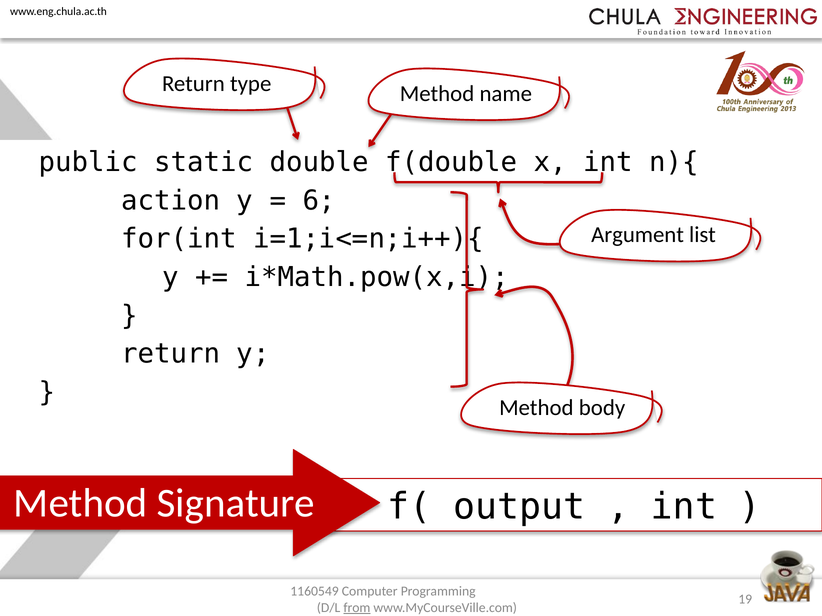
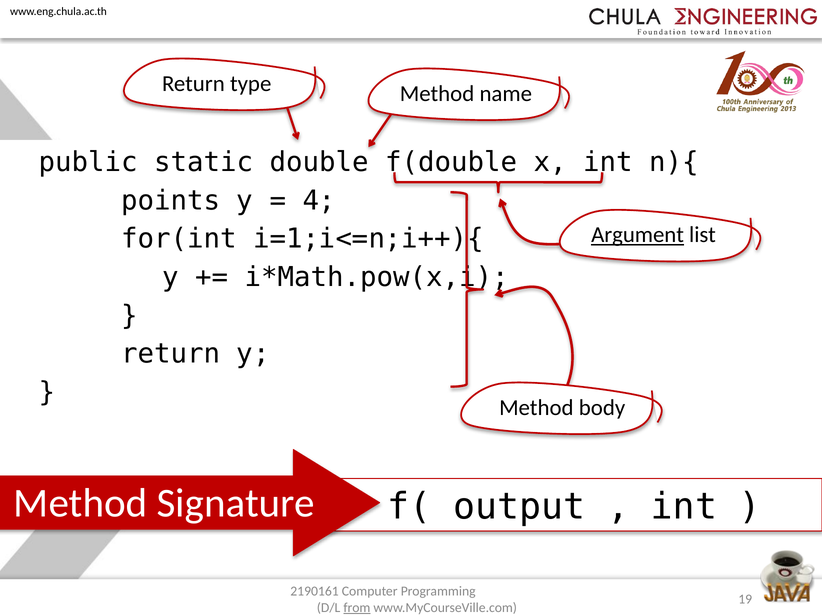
action: action -> points (171, 201)
6: 6 -> 4 (319, 201)
Argument underline: none -> present (638, 235)
1160549: 1160549 -> 2190161 (315, 592)
